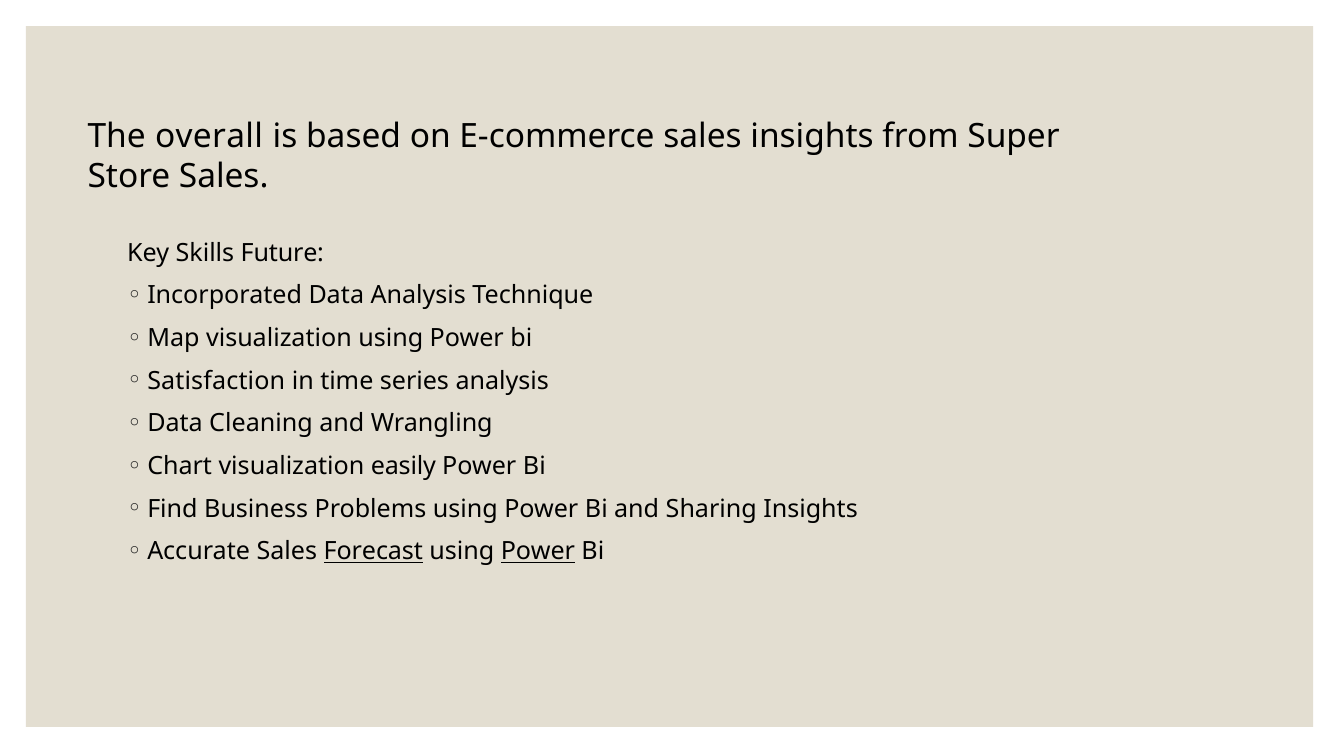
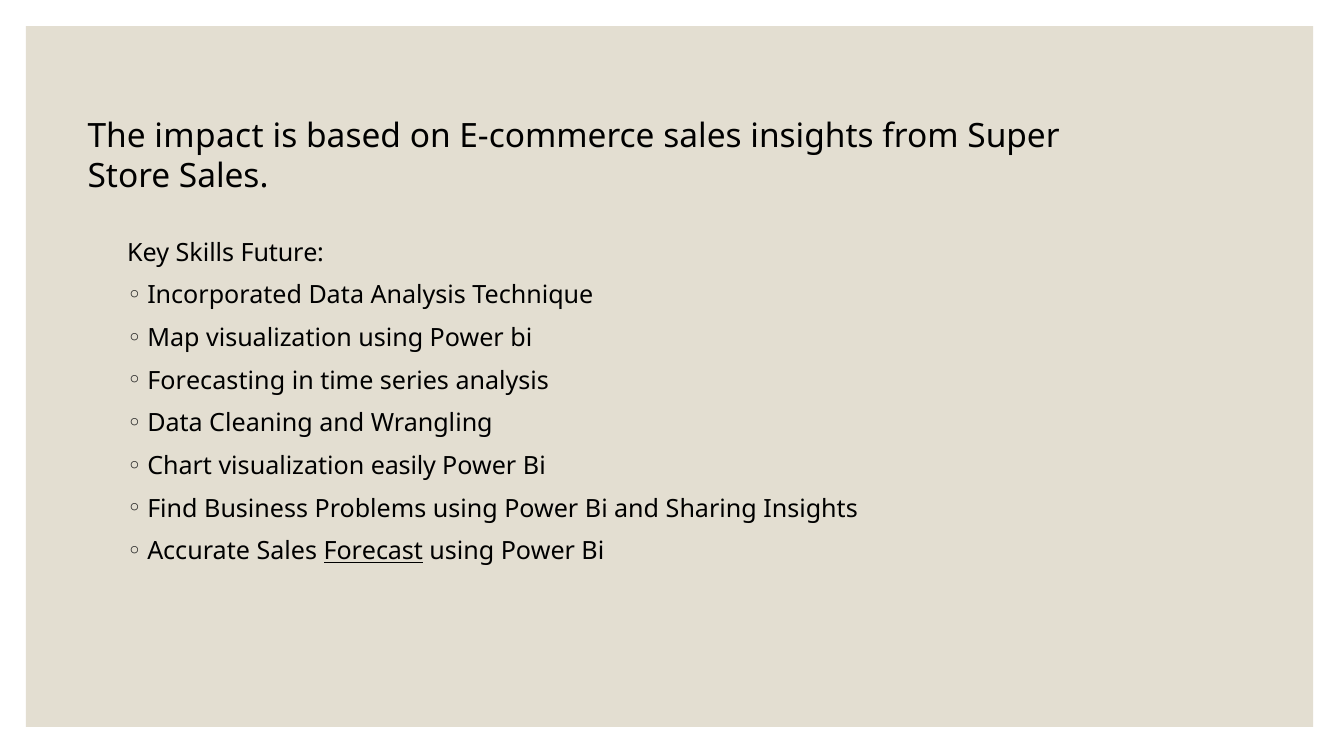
overall: overall -> impact (209, 137)
Satisfaction: Satisfaction -> Forecasting (216, 381)
Power underline: present -> none (538, 552)
